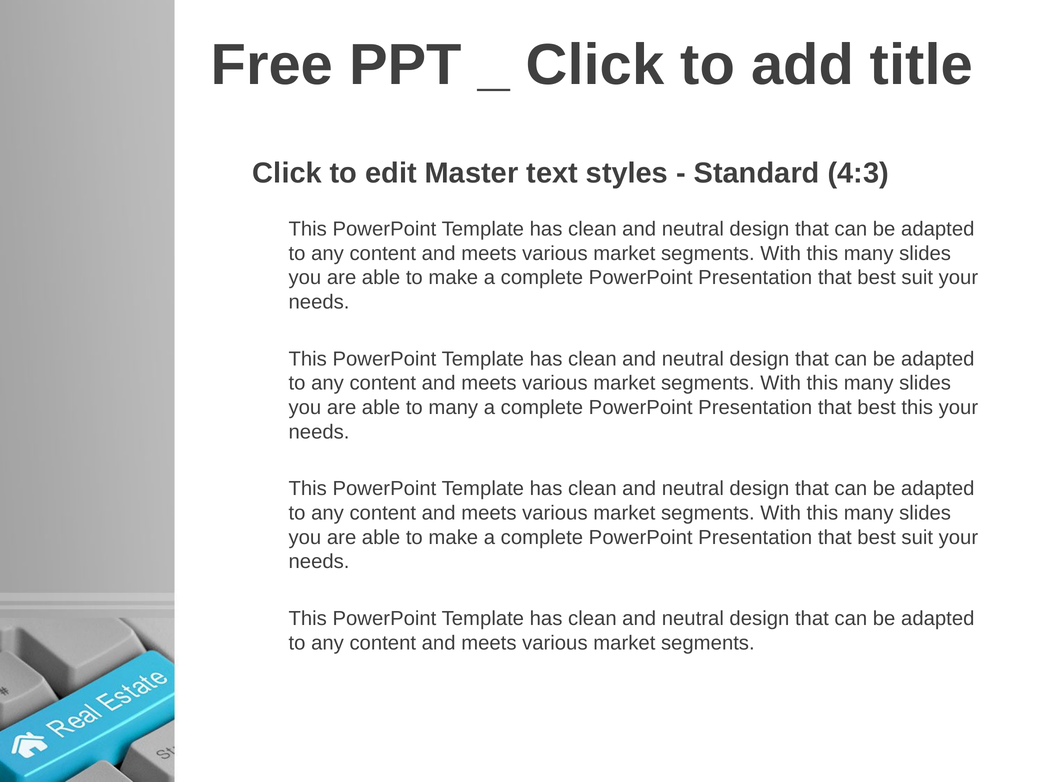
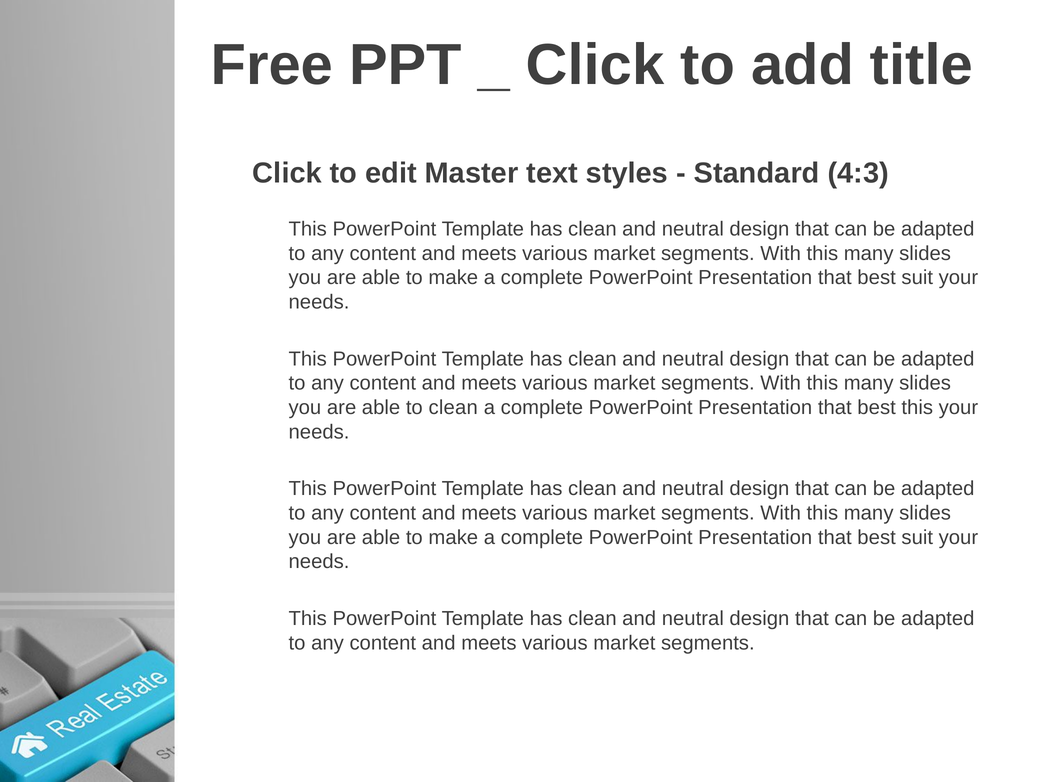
to many: many -> clean (453, 408)
